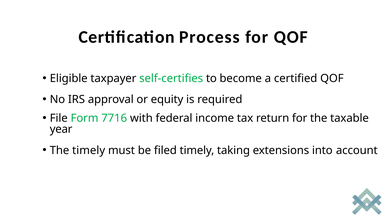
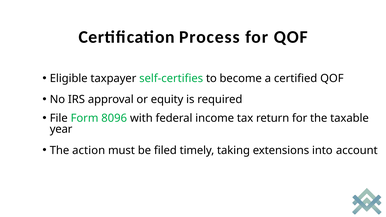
7716: 7716 -> 8096 (114, 118)
The timely: timely -> action (89, 150)
